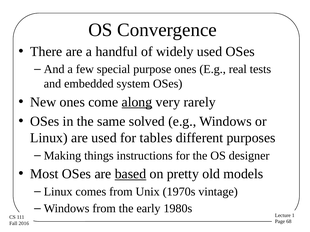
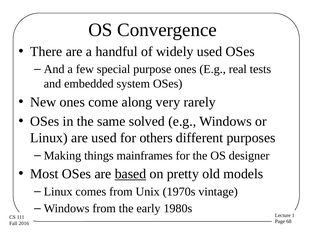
along underline: present -> none (137, 102)
tables: tables -> others (156, 138)
instructions: instructions -> mainframes (145, 156)
